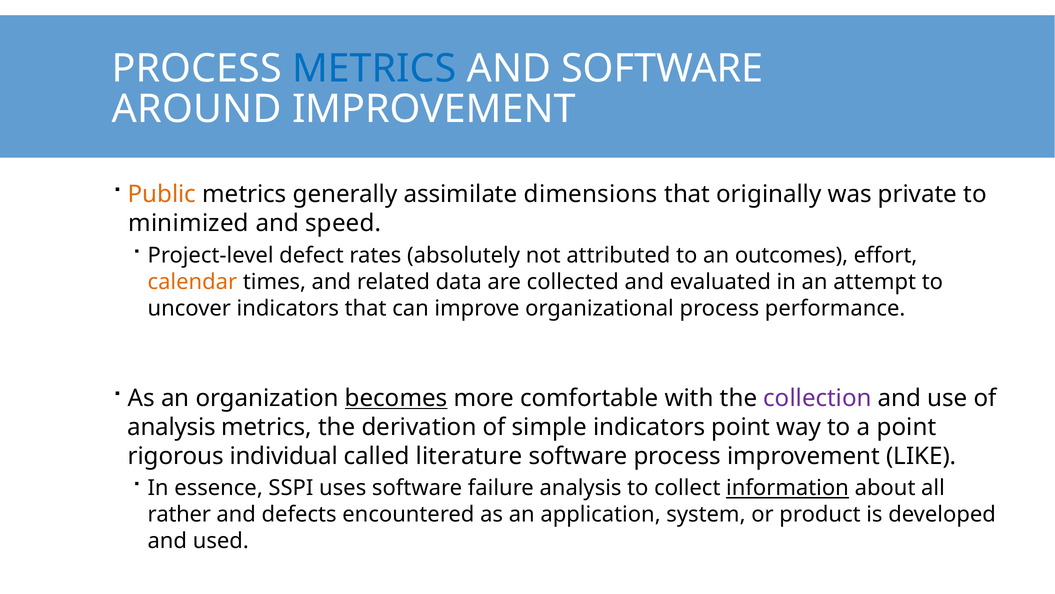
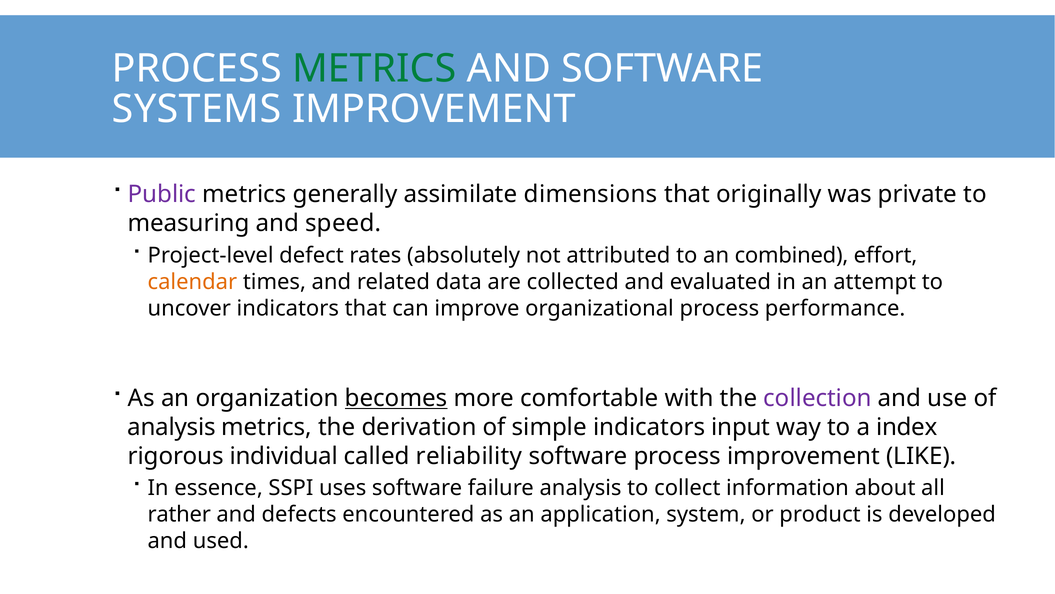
METRICS colour: blue -> green (374, 69)
AROUND: AROUND -> SYSTEMS (197, 109)
Public colour: orange -> purple (162, 194)
minimized: minimized -> measuring (189, 223)
outcomes: outcomes -> combined (791, 255)
indicators point: point -> input (741, 427)
a point: point -> index (907, 427)
literature: literature -> reliability (469, 456)
information underline: present -> none (787, 488)
